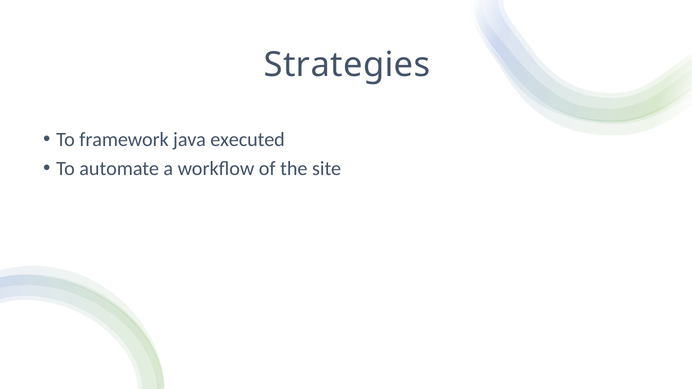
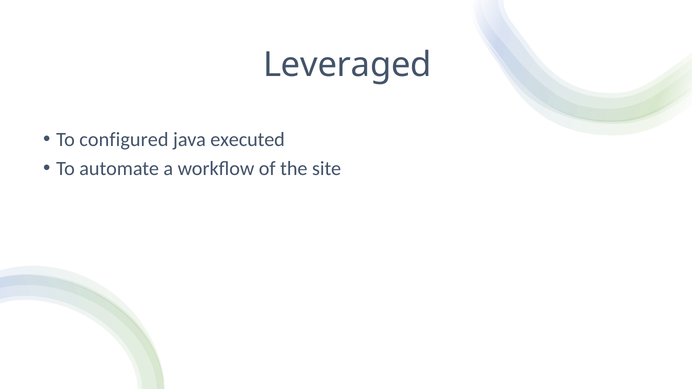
Strategies: Strategies -> Leveraged (347, 65)
framework: framework -> configured (124, 140)
